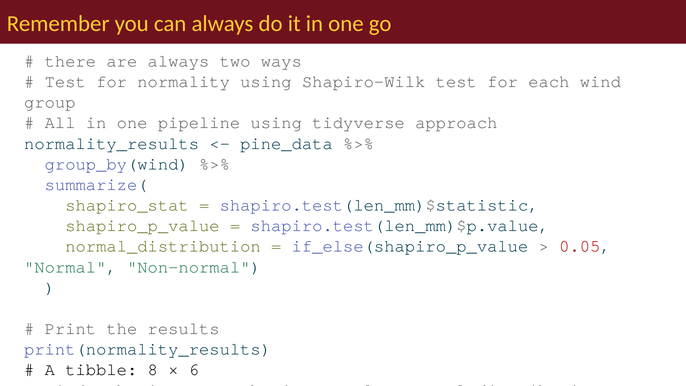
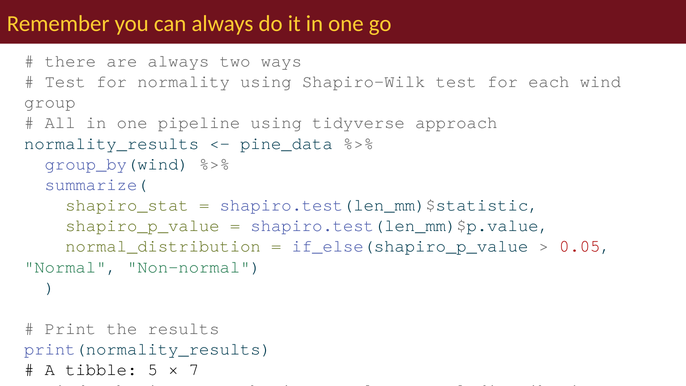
8: 8 -> 5 (153, 370)
6: 6 -> 7 (194, 370)
